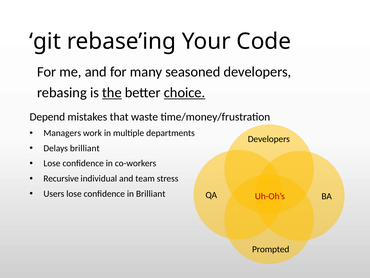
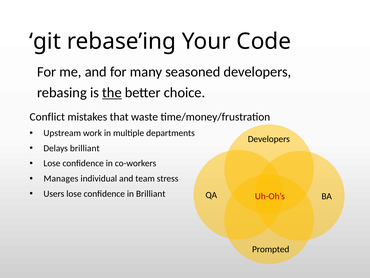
choice underline: present -> none (185, 92)
Depend: Depend -> Conflict (47, 117)
Managers: Managers -> Upstream (62, 133)
Recursive: Recursive -> Manages (61, 178)
